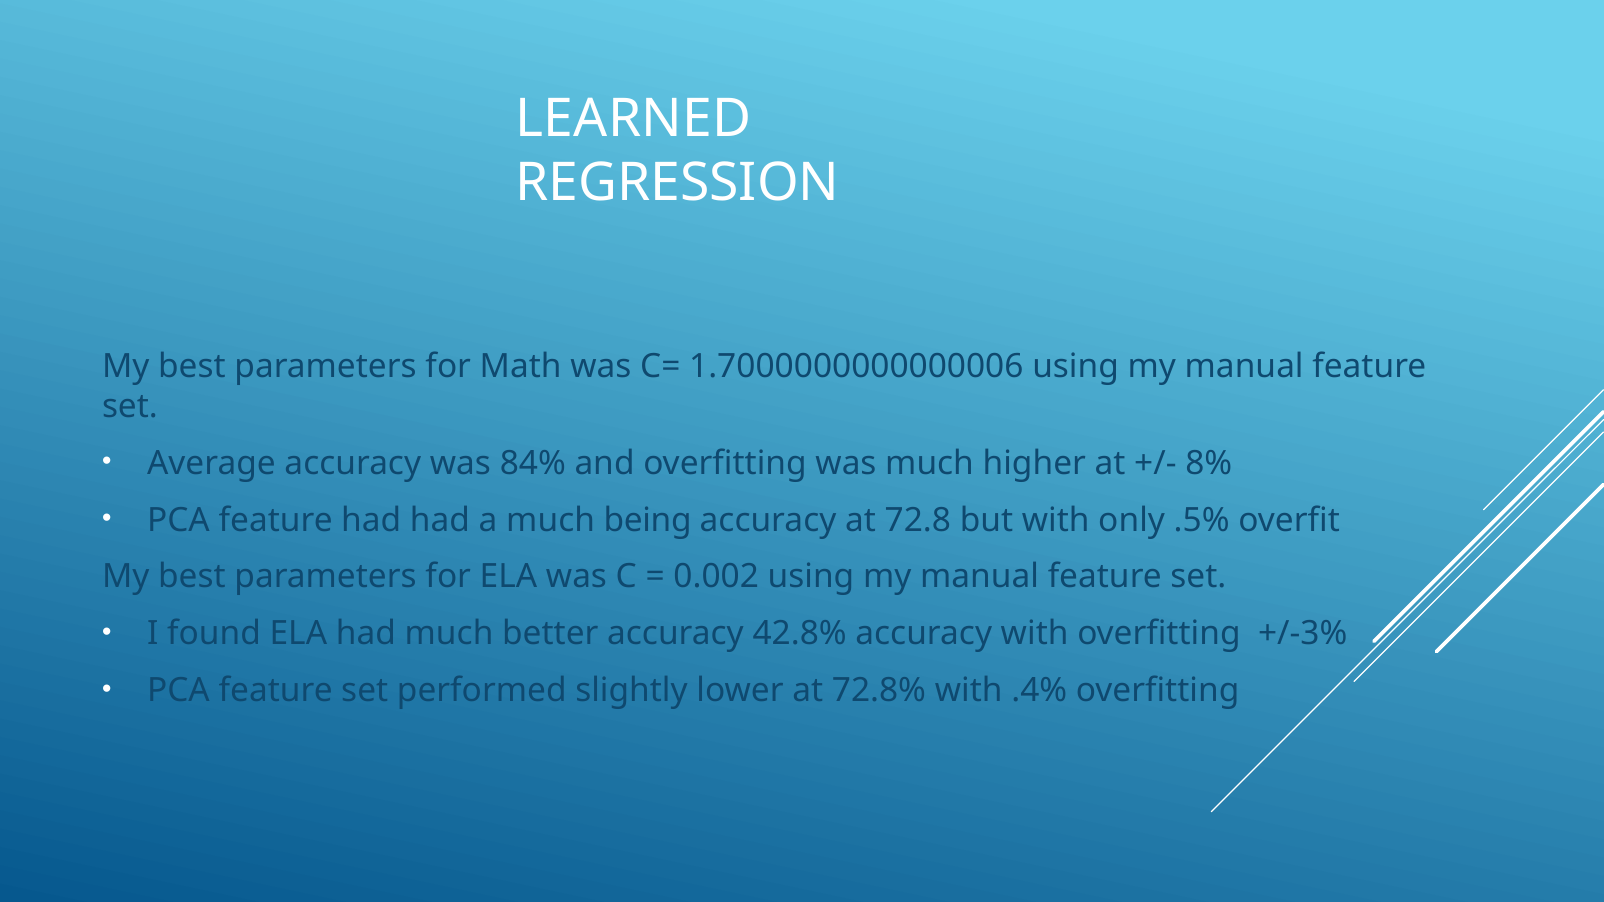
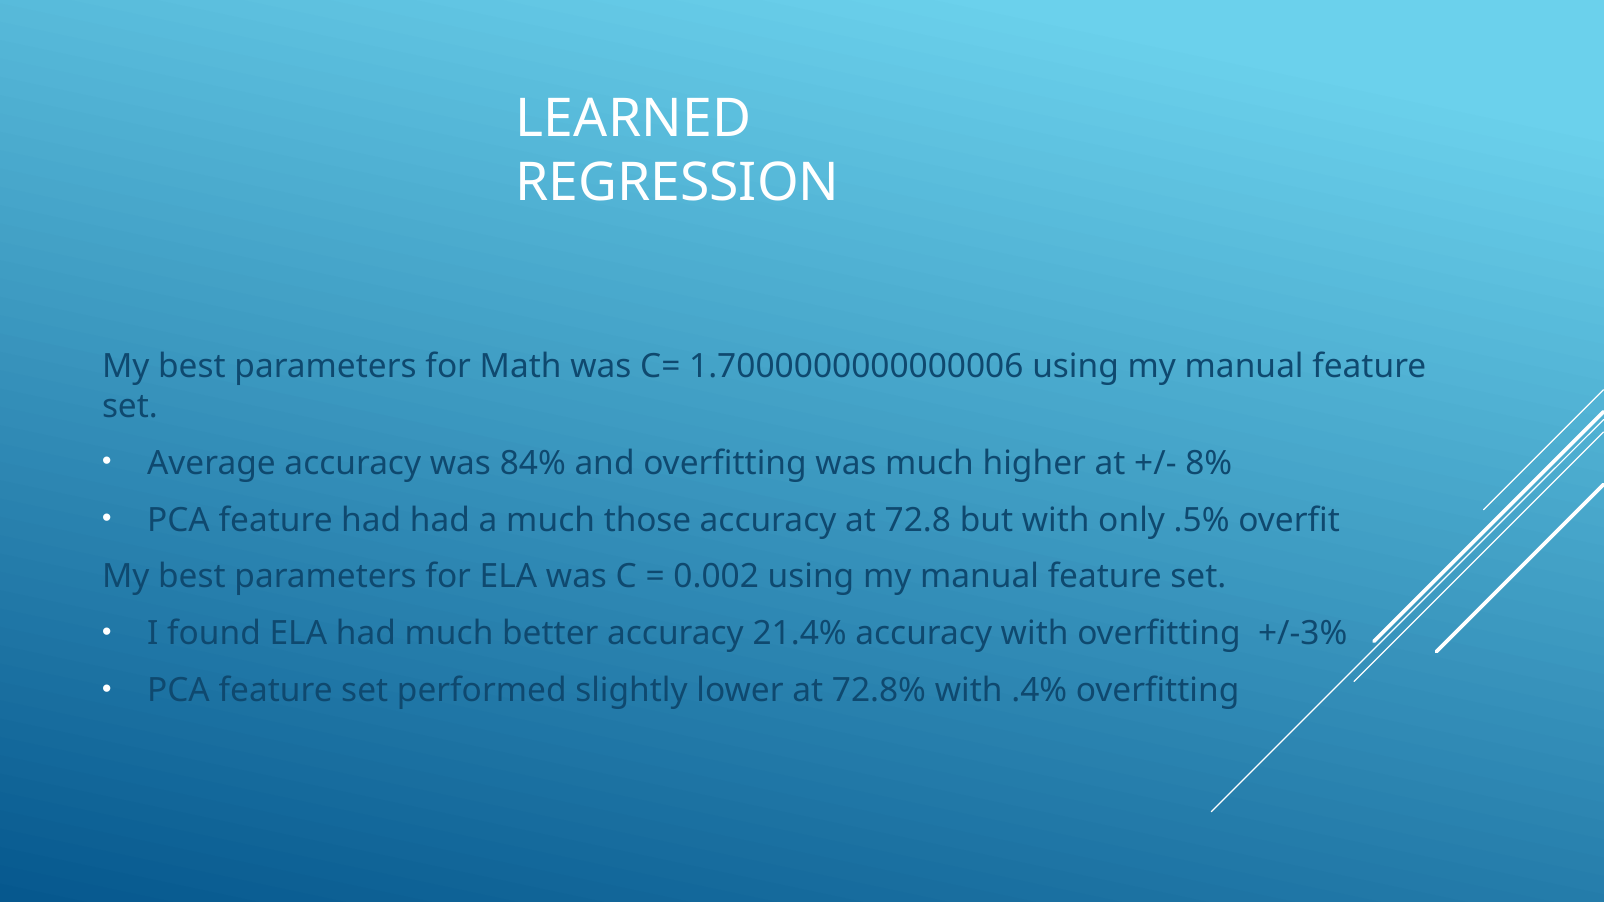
being: being -> those (648, 520)
42.8%: 42.8% -> 21.4% (800, 634)
